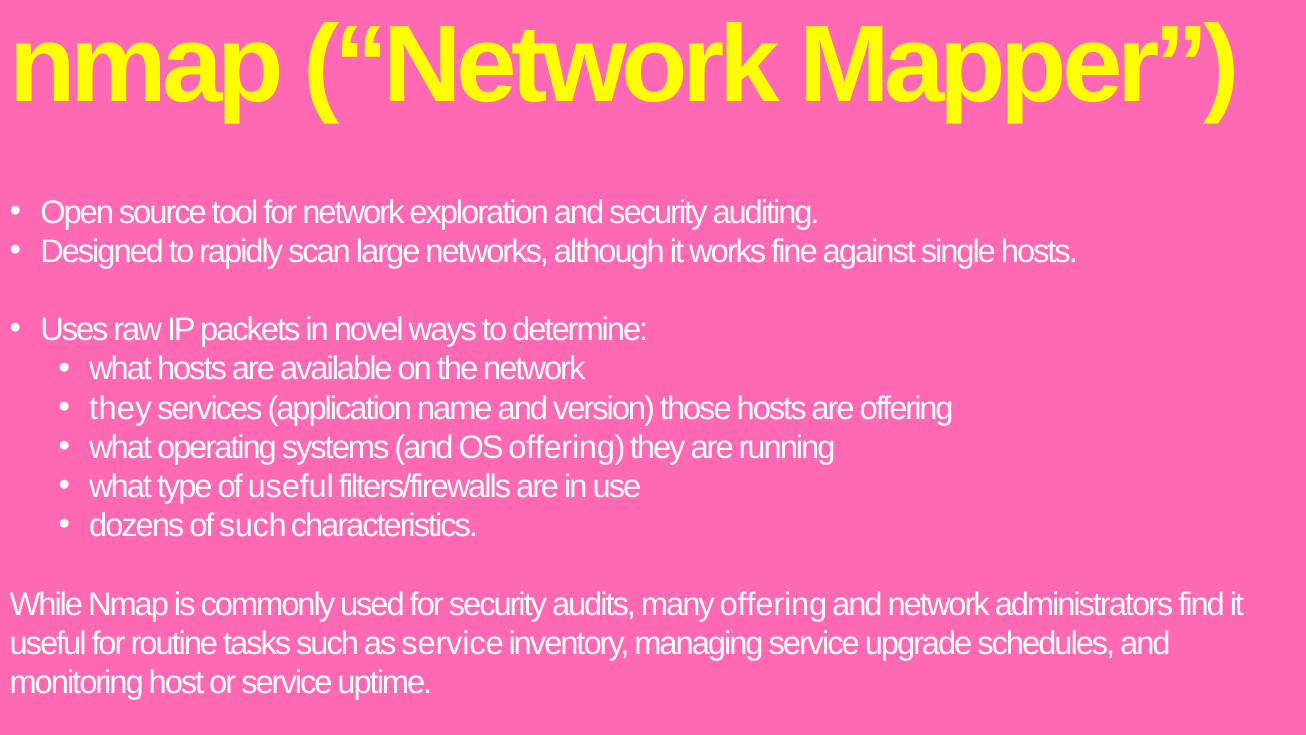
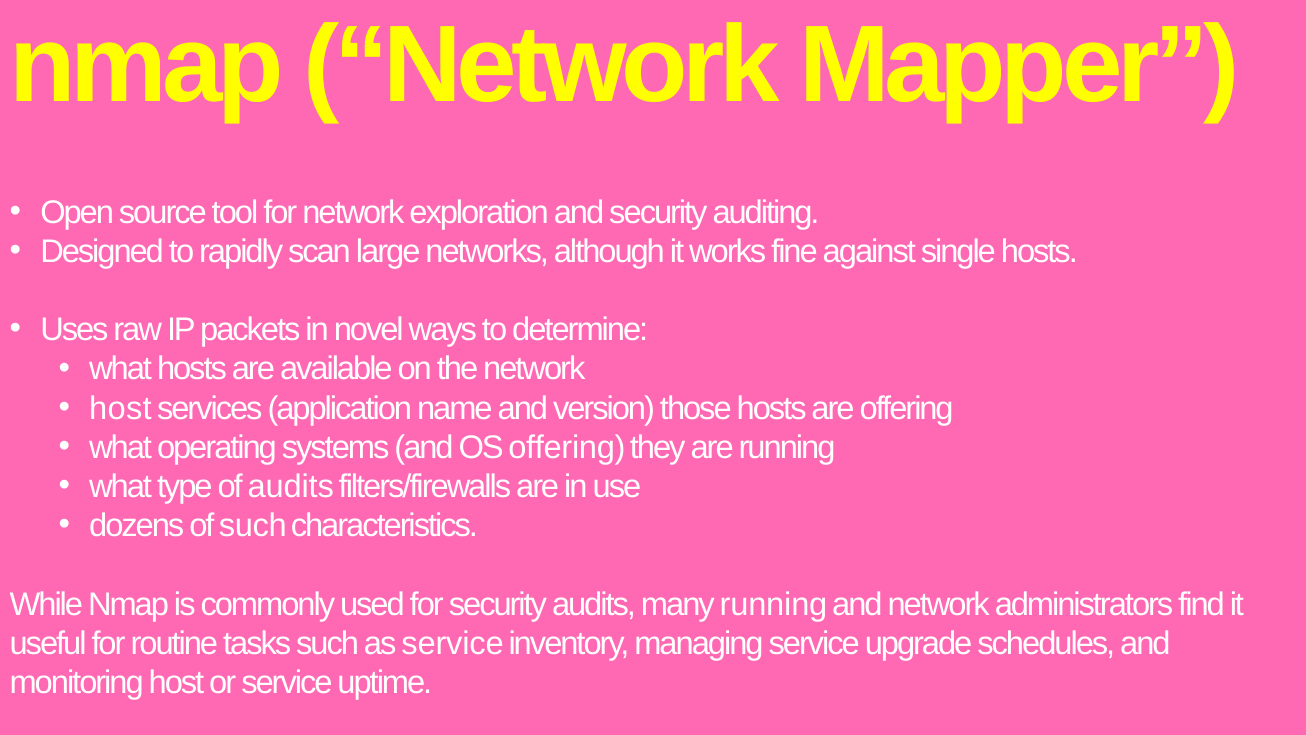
they: they -> host (120, 408)
of useful: useful -> audits (291, 487)
many offering: offering -> running (774, 604)
